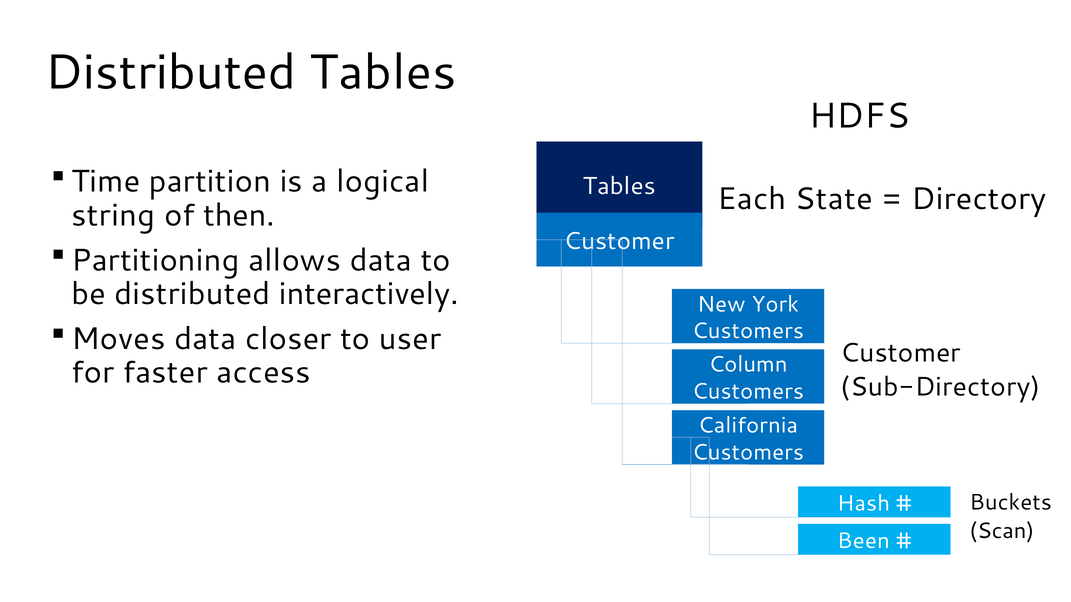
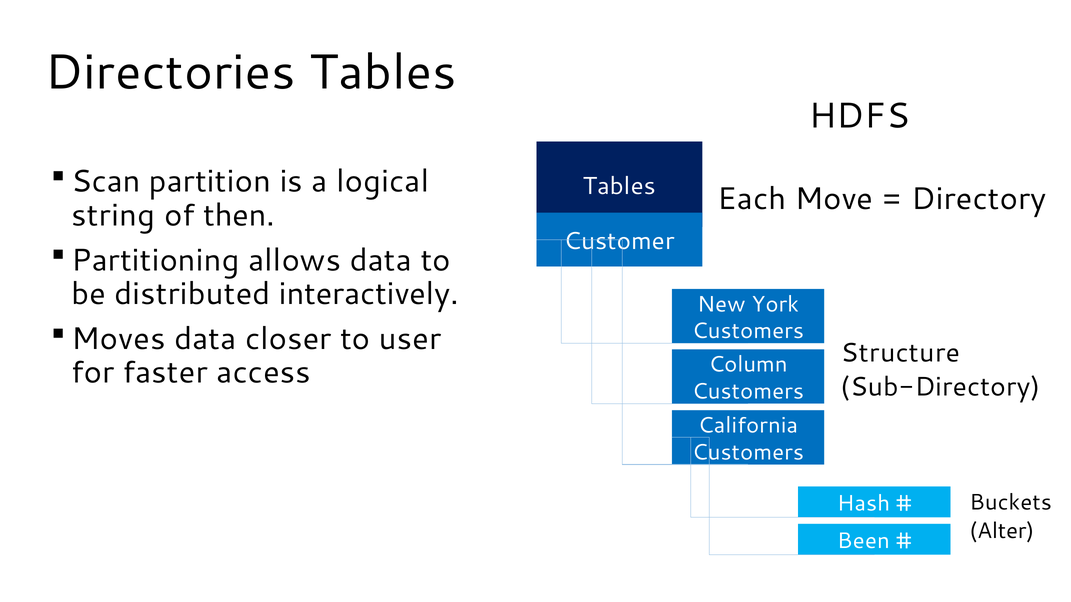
Distributed: Distributed -> Directories (170, 72)
Time: Time -> Scan (106, 182)
State: State -> Move (834, 199)
Customer: Customer -> Structure (901, 353)
Scan: Scan -> Alter (1002, 531)
